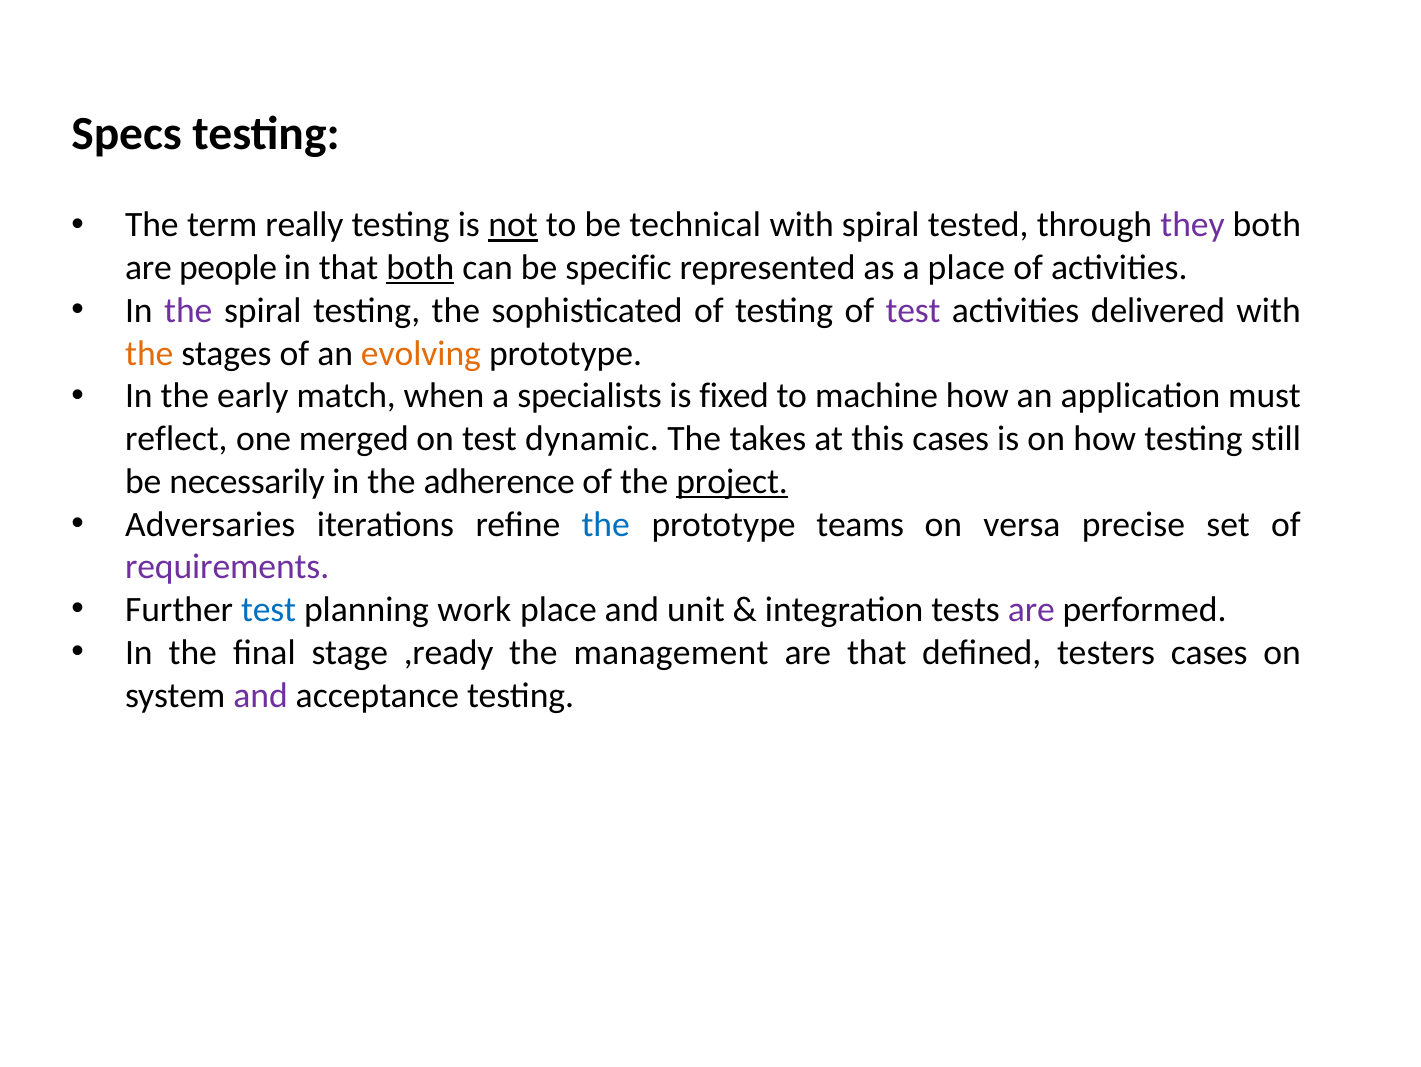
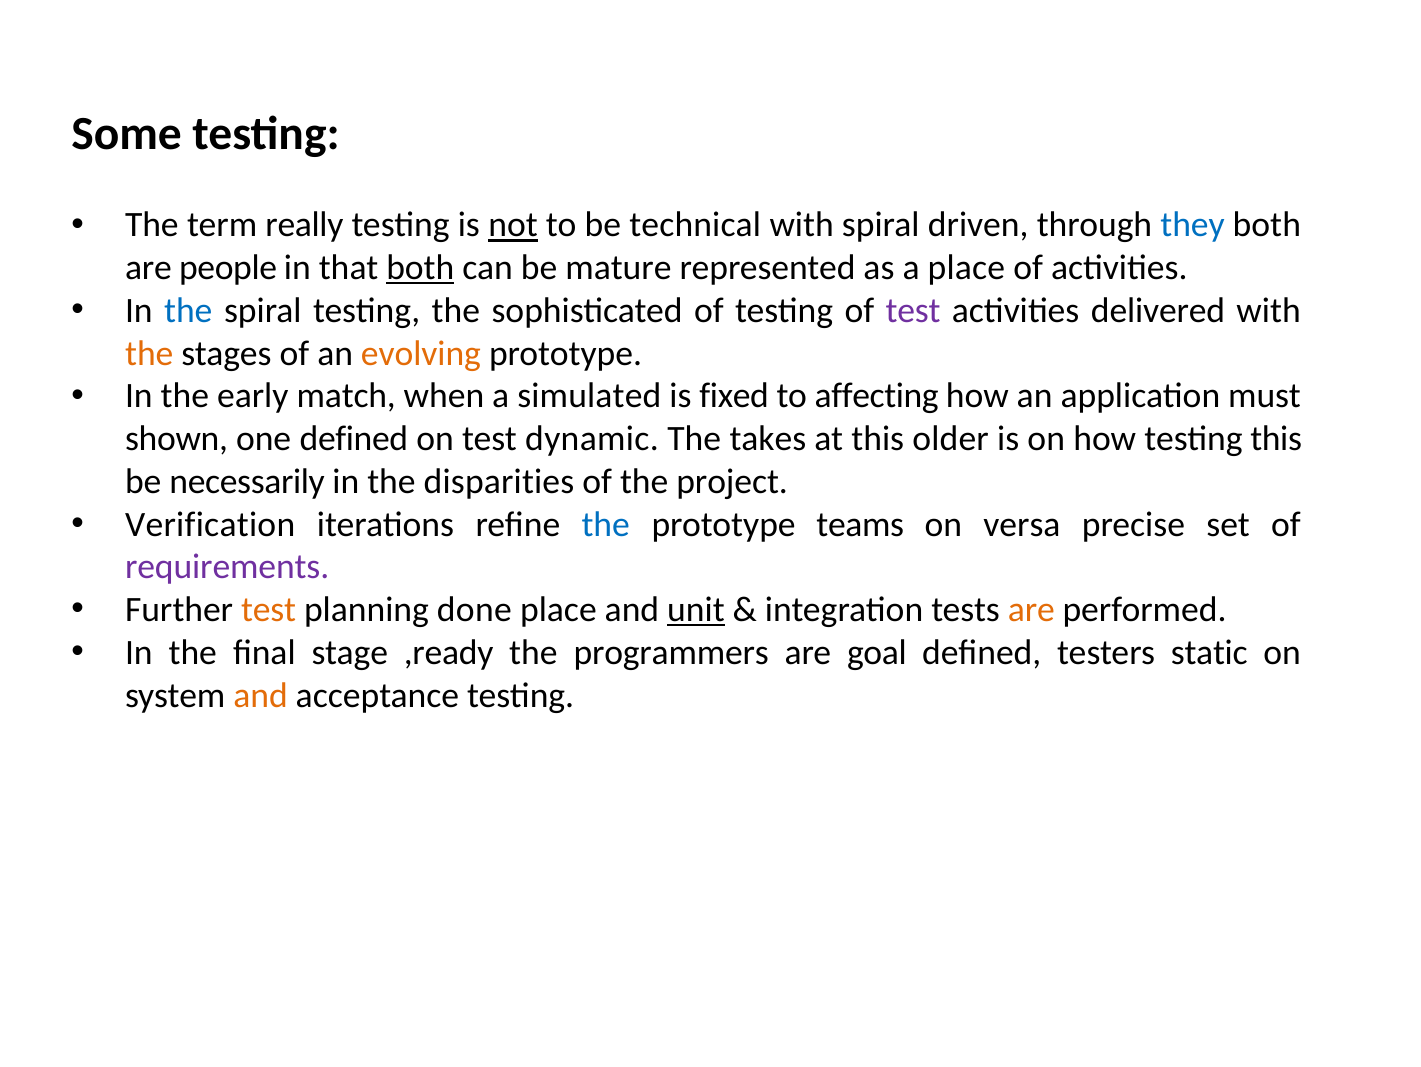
Specs: Specs -> Some (127, 133)
tested: tested -> driven (978, 225)
they colour: purple -> blue (1193, 225)
specific: specific -> mature (618, 268)
the colour: purple -> blue (188, 311)
specialists: specialists -> simulated (589, 396)
machine: machine -> affecting (877, 396)
reflect: reflect -> shown (176, 439)
one merged: merged -> defined (354, 439)
this cases: cases -> older (951, 439)
testing still: still -> this (1276, 439)
adherence: adherence -> disparities (499, 482)
project underline: present -> none (732, 482)
Adversaries: Adversaries -> Verification (210, 524)
test colour: blue -> orange (269, 610)
work: work -> done (474, 610)
unit underline: none -> present (696, 610)
are colour: purple -> orange (1031, 610)
management: management -> programmers (671, 653)
are that: that -> goal (877, 653)
testers cases: cases -> static (1209, 653)
and colour: purple -> orange (261, 695)
